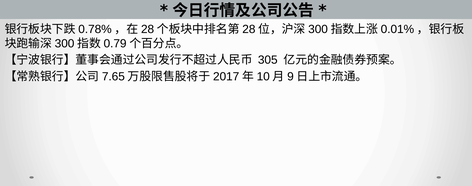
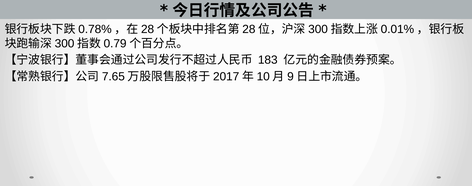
305: 305 -> 183 (268, 60)
